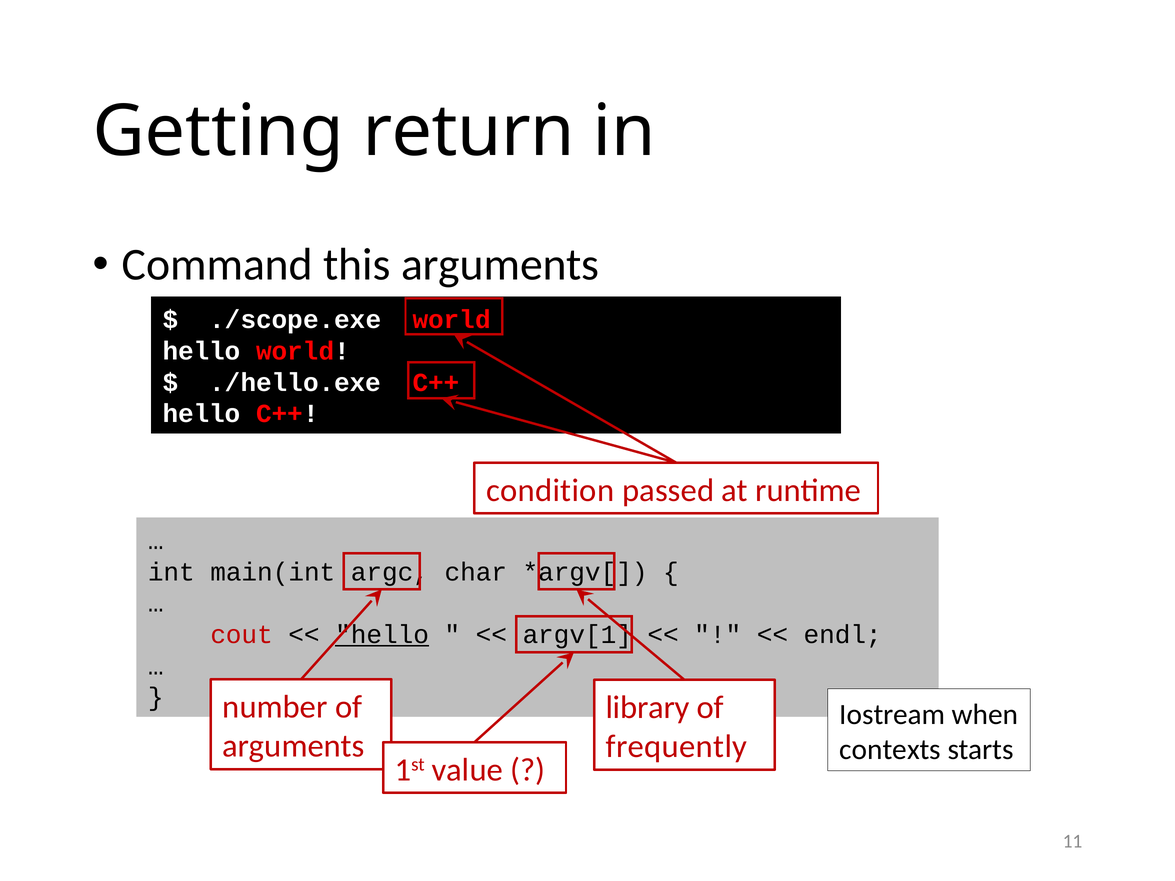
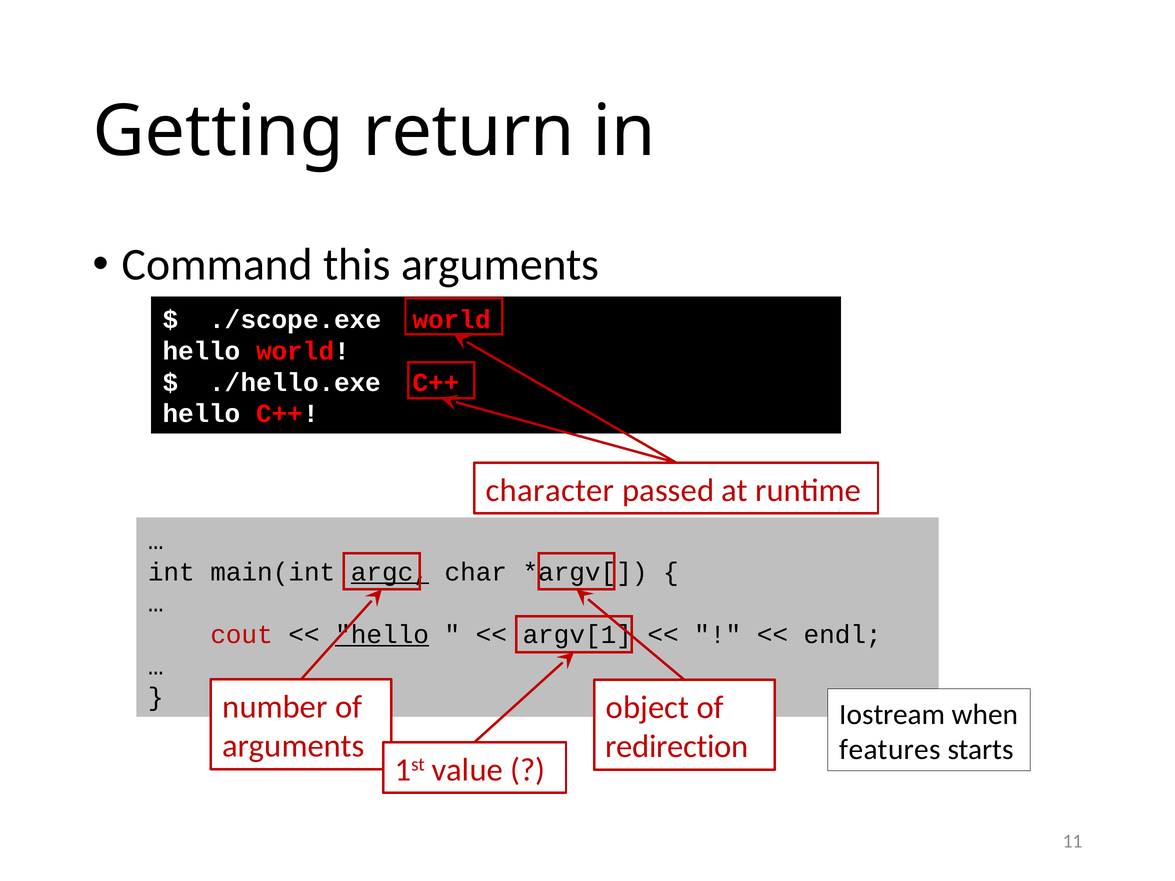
condition: condition -> character (550, 490)
argc underline: none -> present (390, 572)
library: library -> object (647, 708)
frequently: frequently -> redirection (677, 747)
contexts: contexts -> features (890, 750)
